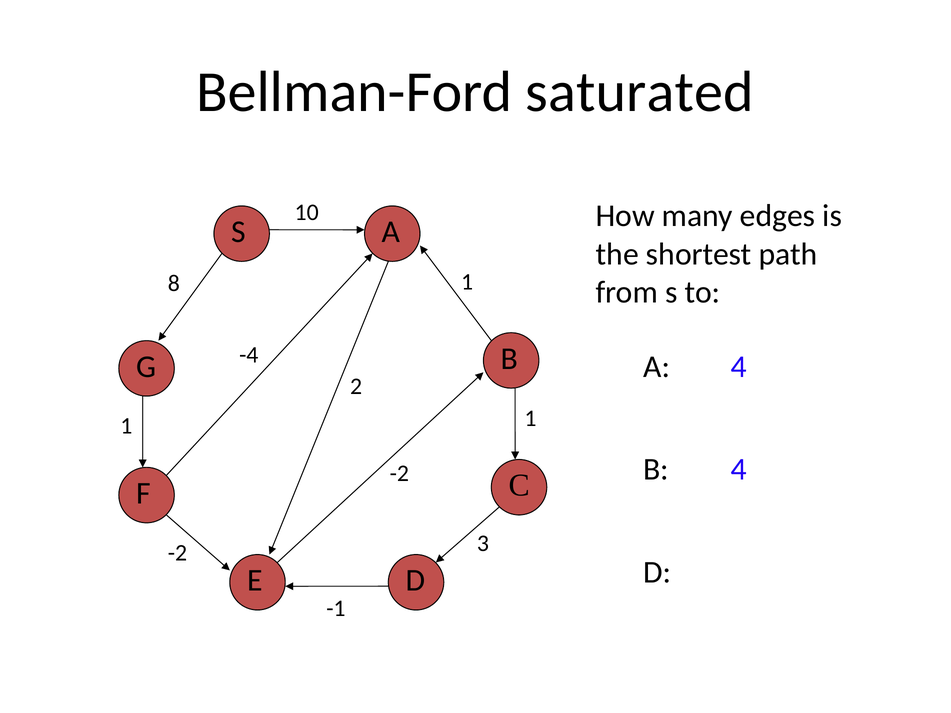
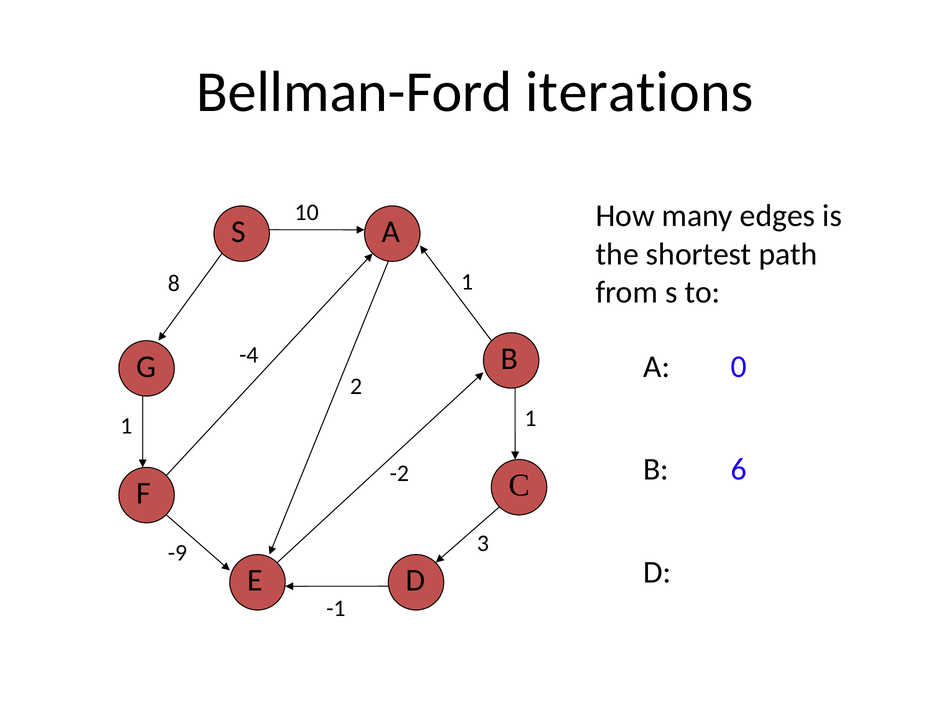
saturated: saturated -> iterations (640, 92)
A 4: 4 -> 0 (739, 367)
B 4: 4 -> 6 (739, 470)
-2: -2 -> -9 (177, 553)
